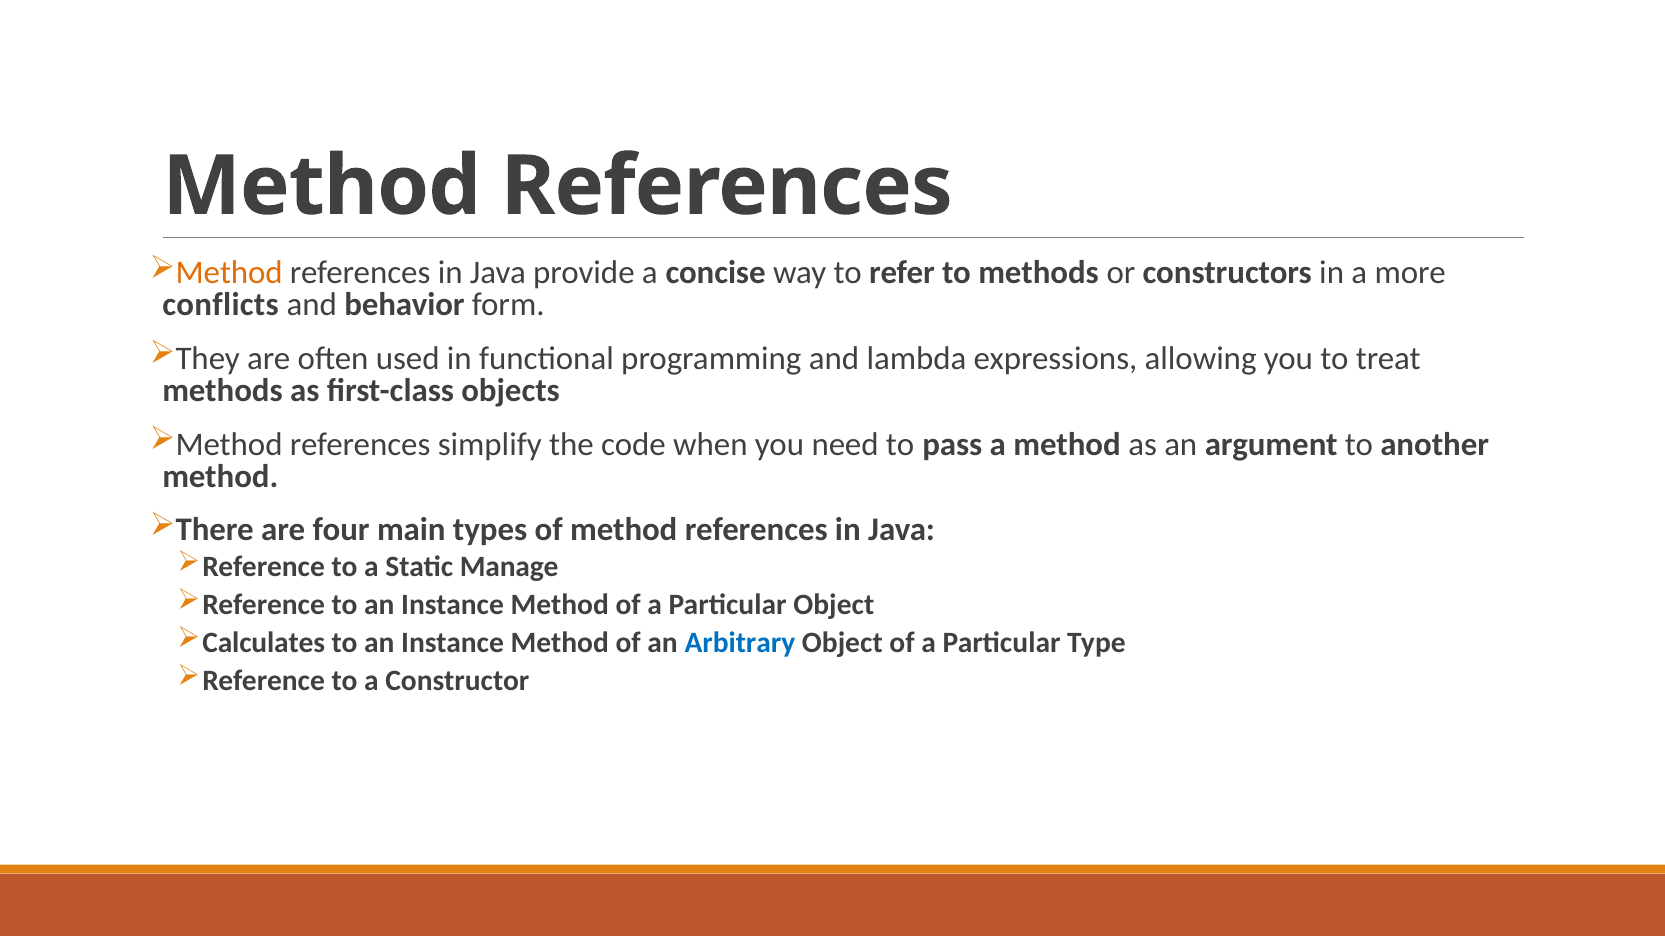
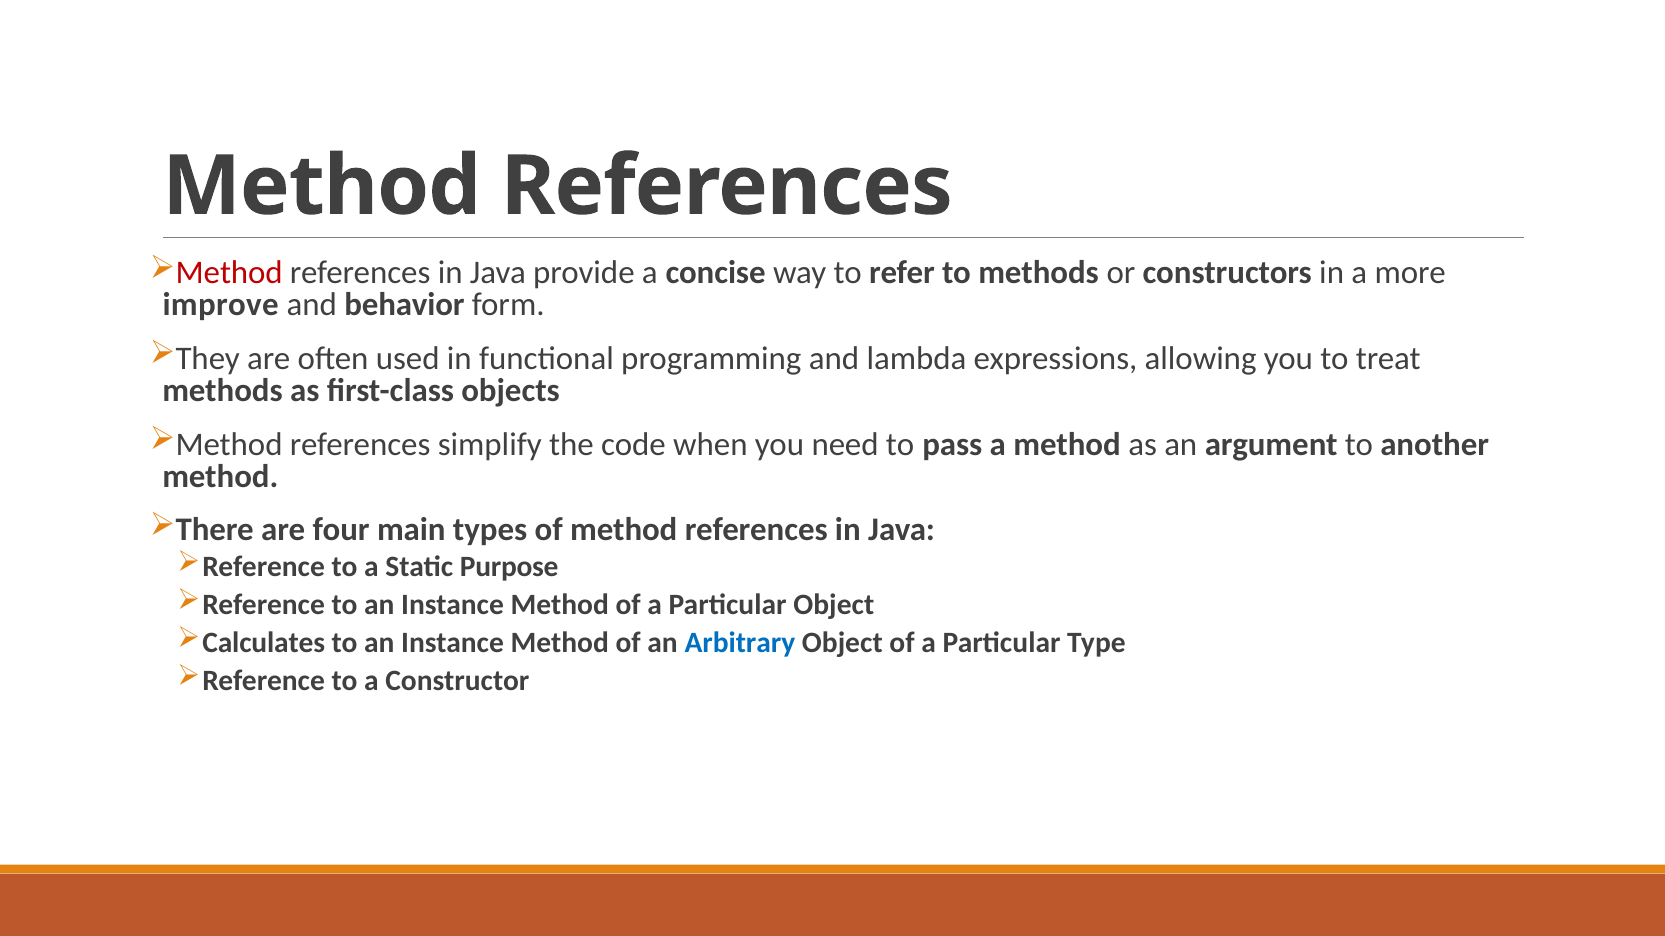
Method colour: orange -> red (229, 273)
conflicts: conflicts -> improve (221, 305)
Manage: Manage -> Purpose (509, 567)
